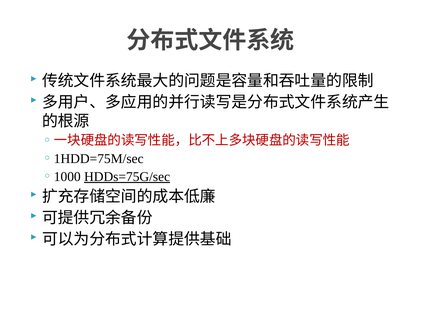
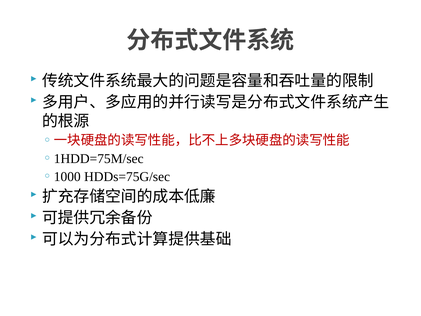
HDDs=75G/sec underline: present -> none (127, 177)
